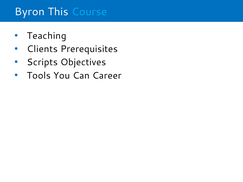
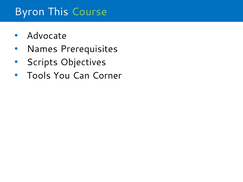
Course colour: light blue -> light green (89, 12)
Teaching: Teaching -> Advocate (47, 36)
Clients: Clients -> Names (42, 49)
Career: Career -> Corner (107, 76)
